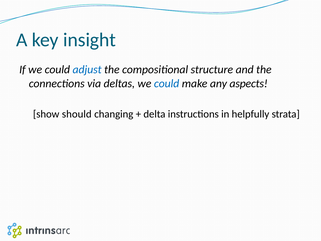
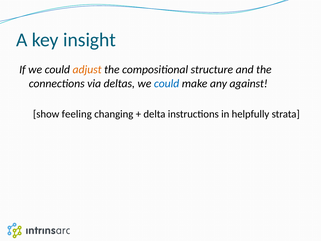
adjust colour: blue -> orange (87, 70)
aspects: aspects -> against (249, 83)
should: should -> feeling (77, 114)
